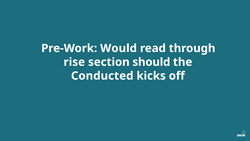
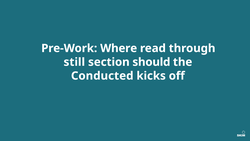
Would: Would -> Where (119, 48)
rise: rise -> still (74, 62)
